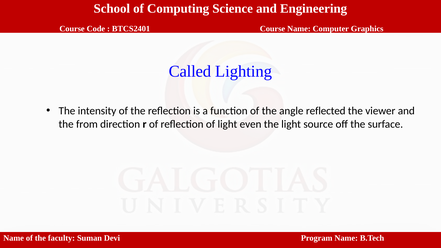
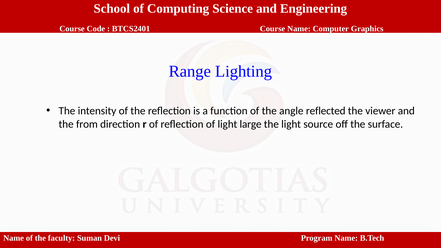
Called: Called -> Range (190, 71)
even: even -> large (251, 124)
